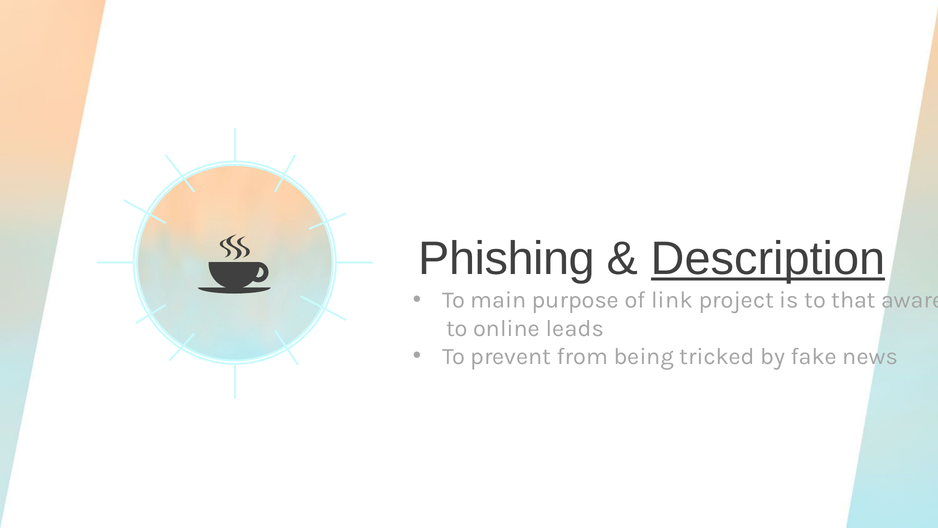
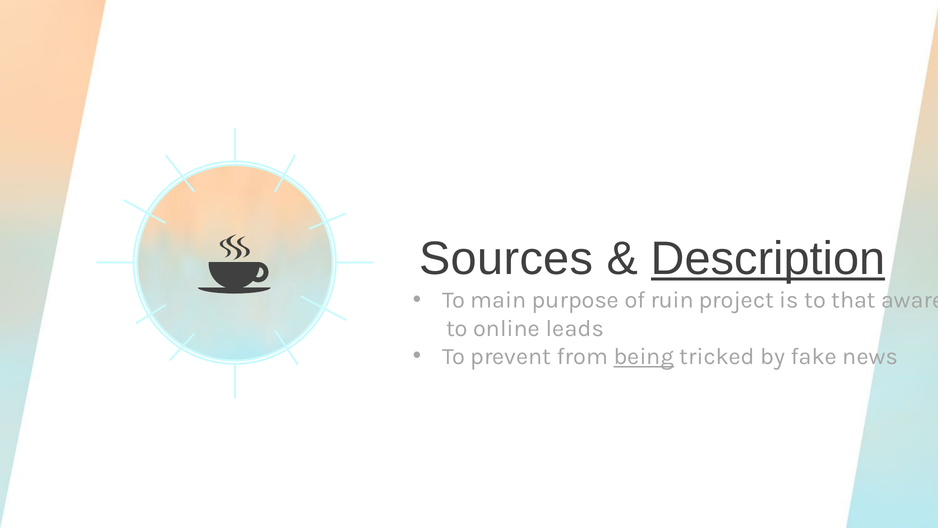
Phishing: Phishing -> Sources (506, 259)
link: link -> ruin (672, 300)
being underline: none -> present (644, 356)
